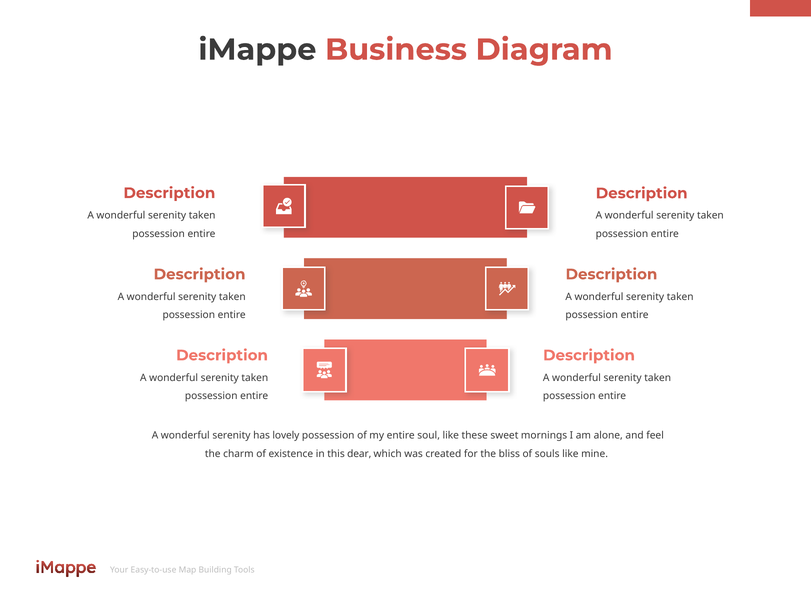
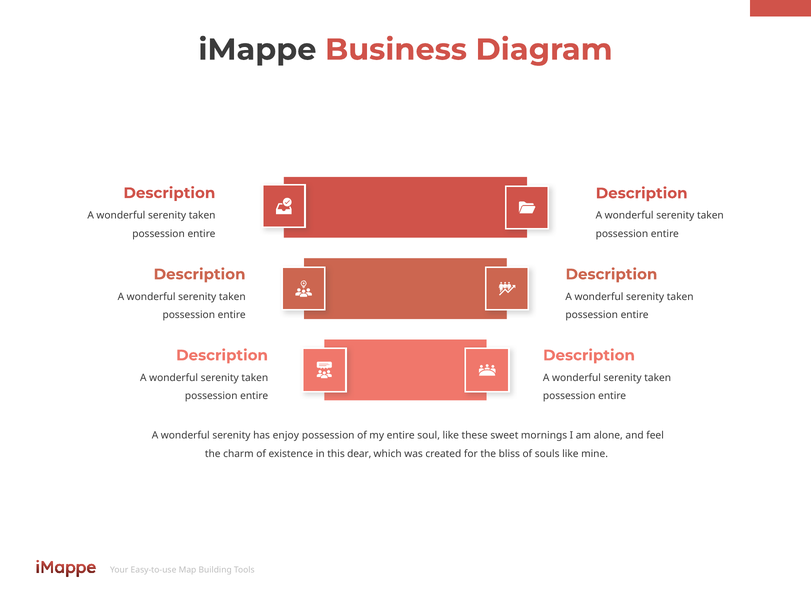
lovely: lovely -> enjoy (286, 436)
